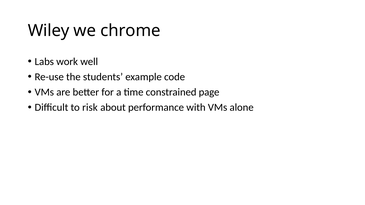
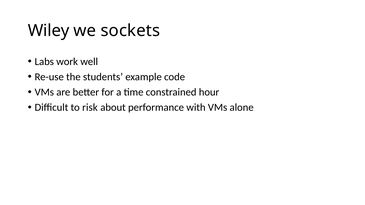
chrome: chrome -> sockets (130, 31)
page: page -> hour (209, 92)
